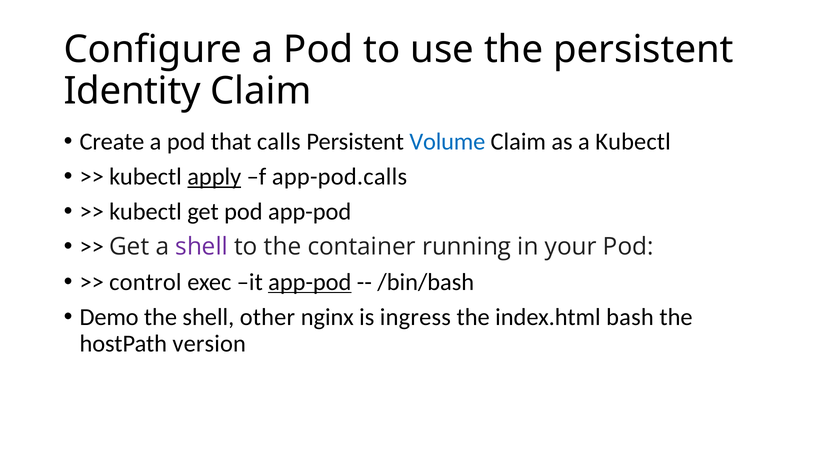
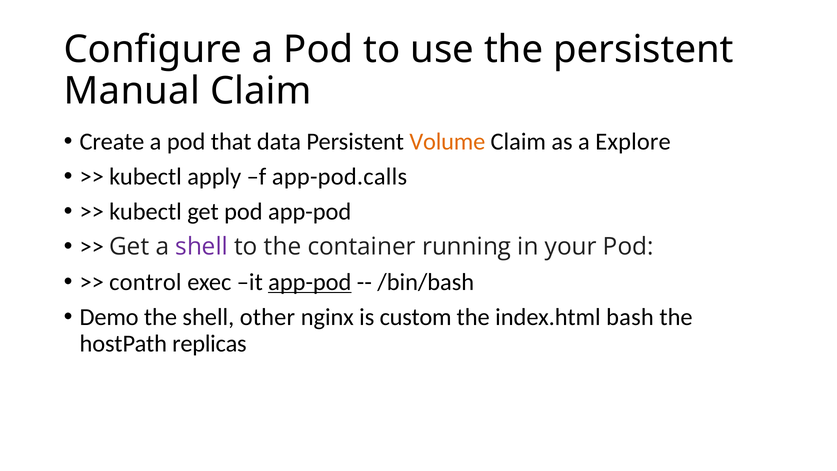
Identity: Identity -> Manual (132, 91)
calls: calls -> data (279, 142)
Volume colour: blue -> orange (447, 142)
a Kubectl: Kubectl -> Explore (633, 142)
apply underline: present -> none (214, 177)
ingress: ingress -> custom (416, 317)
version: version -> replicas (209, 343)
